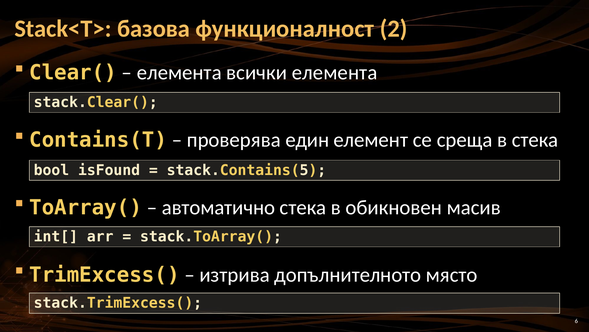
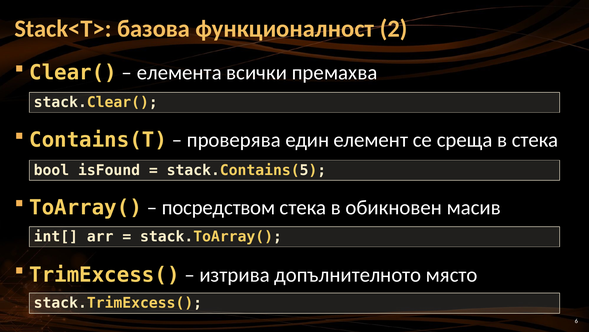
всички елемента: елемента -> премахва (335, 73)
автоматично: автоматично -> посредством (218, 207)
